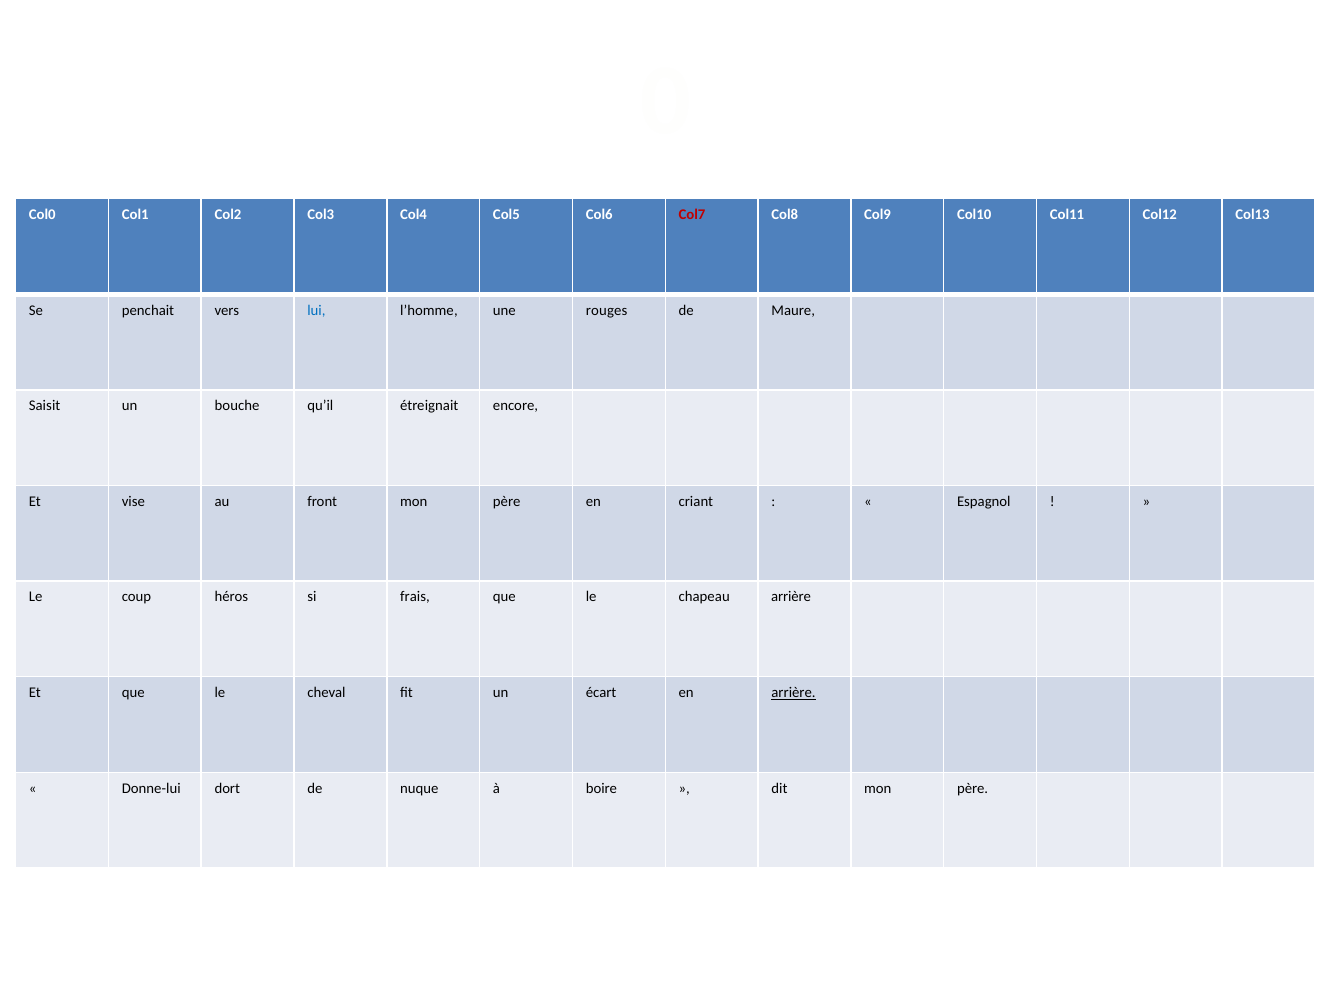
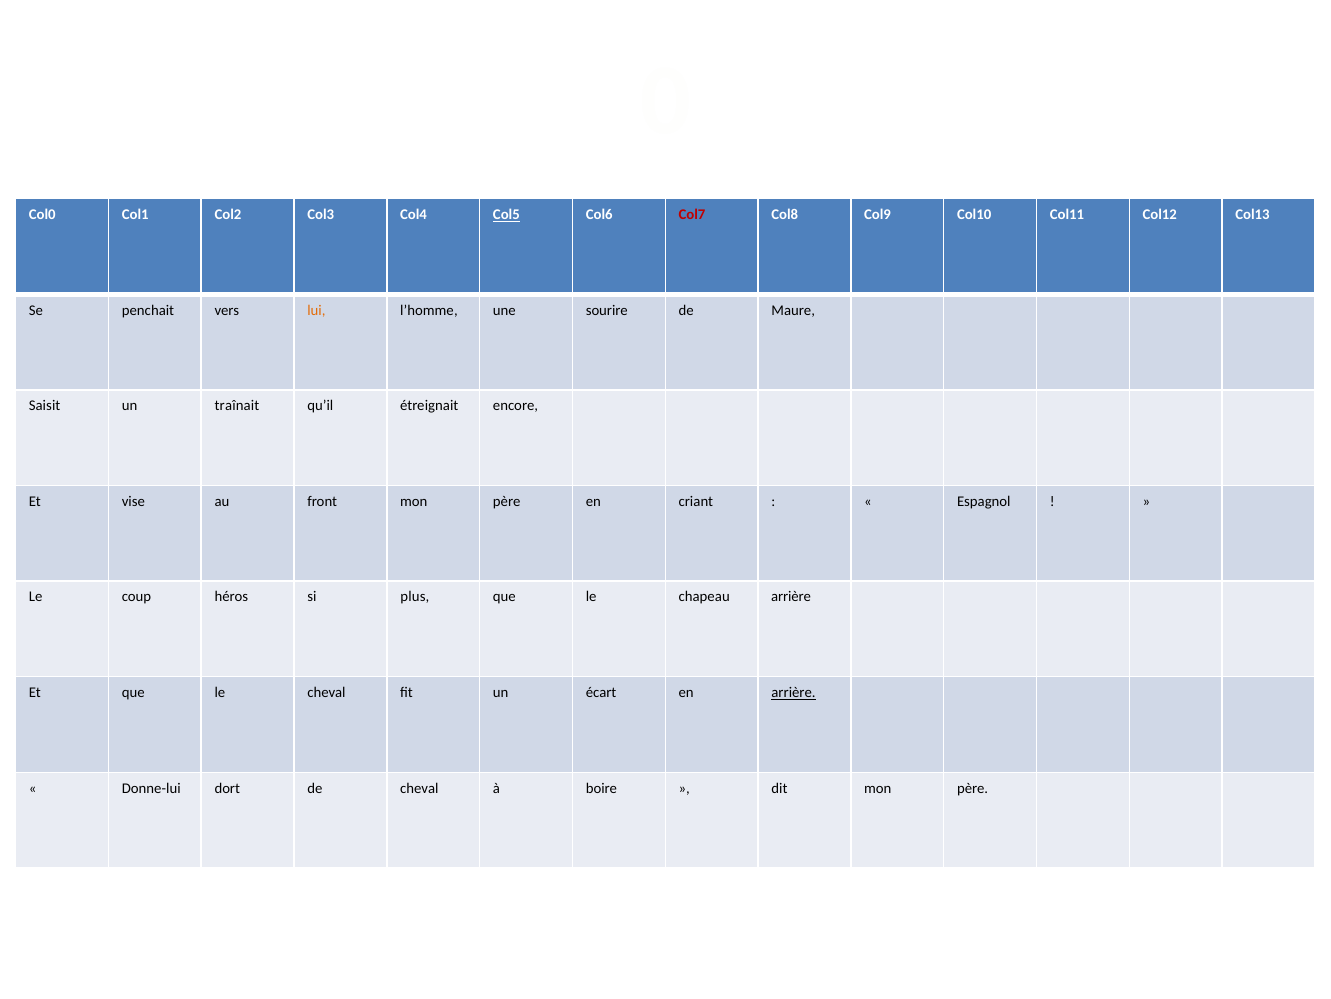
Col5 underline: none -> present (506, 215)
lui colour: blue -> orange (316, 310)
rouges: rouges -> sourire (607, 310)
bouche: bouche -> traînait (237, 406)
frais: frais -> plus (415, 597)
de nuque: nuque -> cheval (419, 788)
